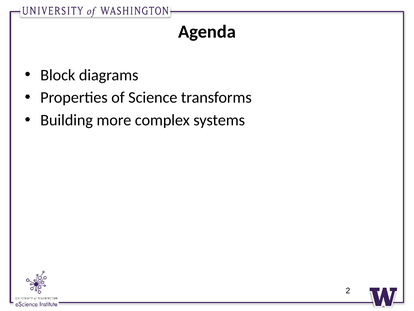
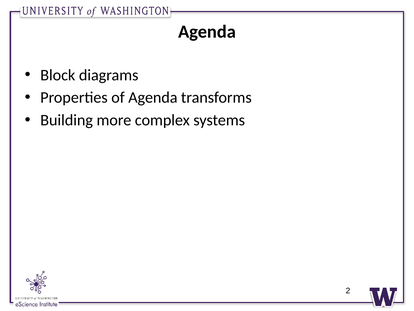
of Science: Science -> Agenda (153, 97)
